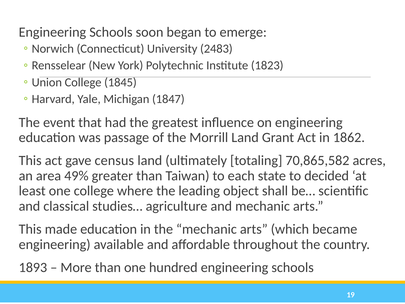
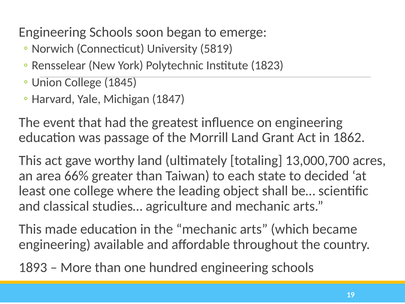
2483: 2483 -> 5819 (216, 49)
census: census -> worthy (114, 161)
70,865,582: 70,865,582 -> 13,000,700 (317, 161)
49%: 49% -> 66% (76, 176)
